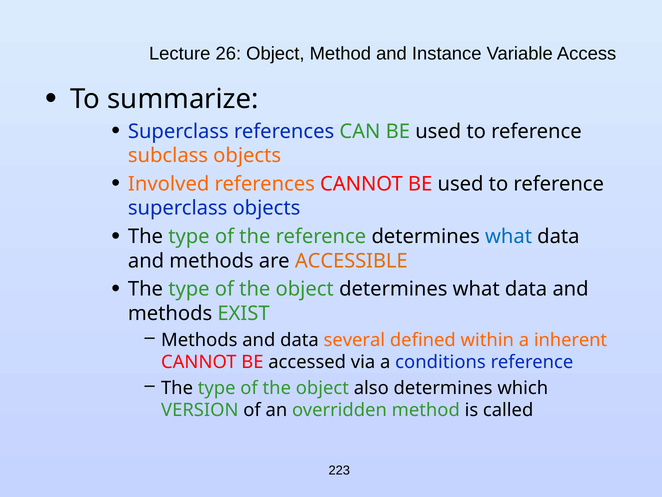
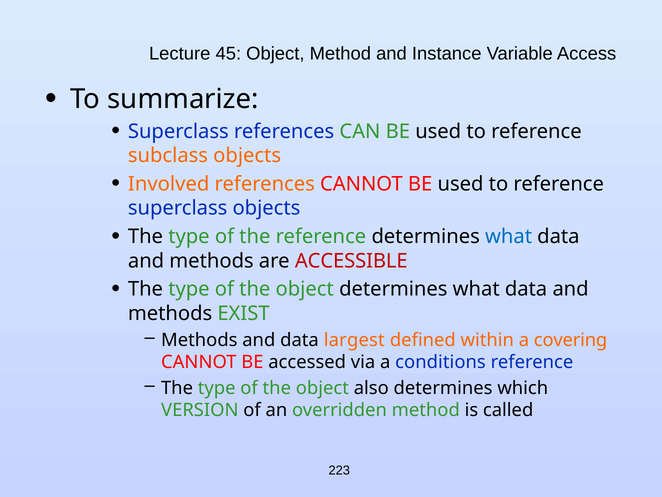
26: 26 -> 45 (228, 54)
ACCESSIBLE colour: orange -> red (351, 261)
several: several -> largest (354, 340)
inherent: inherent -> covering (571, 340)
